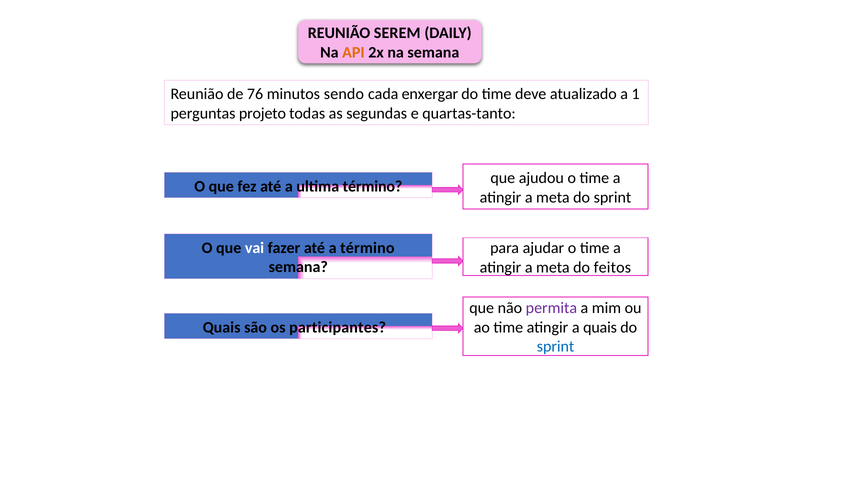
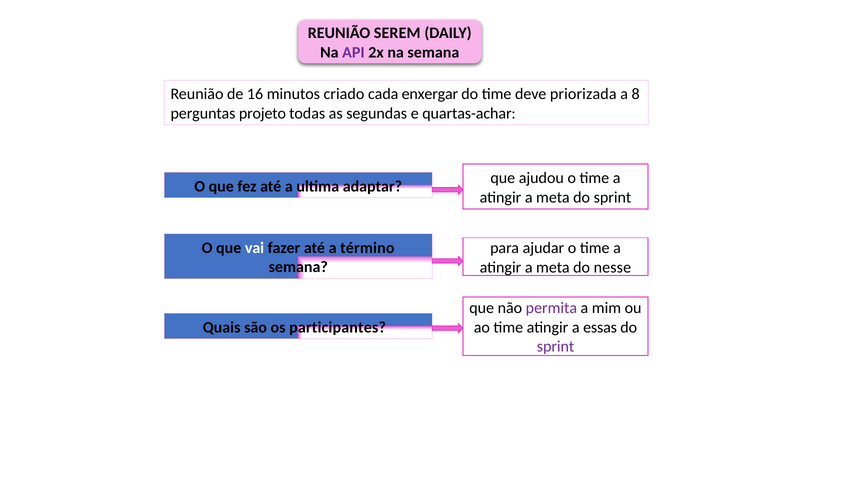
API colour: orange -> purple (353, 52)
76: 76 -> 16 (255, 94)
sendo: sendo -> criado (344, 94)
atualizado: atualizado -> priorizada (583, 94)
1: 1 -> 8 (636, 94)
quartas-tanto: quartas-tanto -> quartas-achar (469, 113)
ultima término: término -> adaptar (372, 186)
feitos: feitos -> nesse (612, 268)
a quais: quais -> essas (600, 328)
sprint colour: blue -> purple (556, 347)
